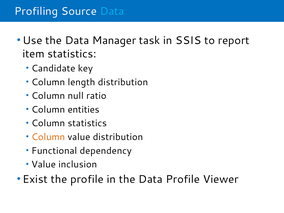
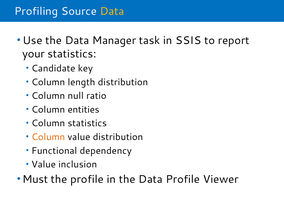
Data colour: light blue -> yellow (112, 11)
item: item -> your (34, 54)
Exist: Exist -> Must (35, 179)
